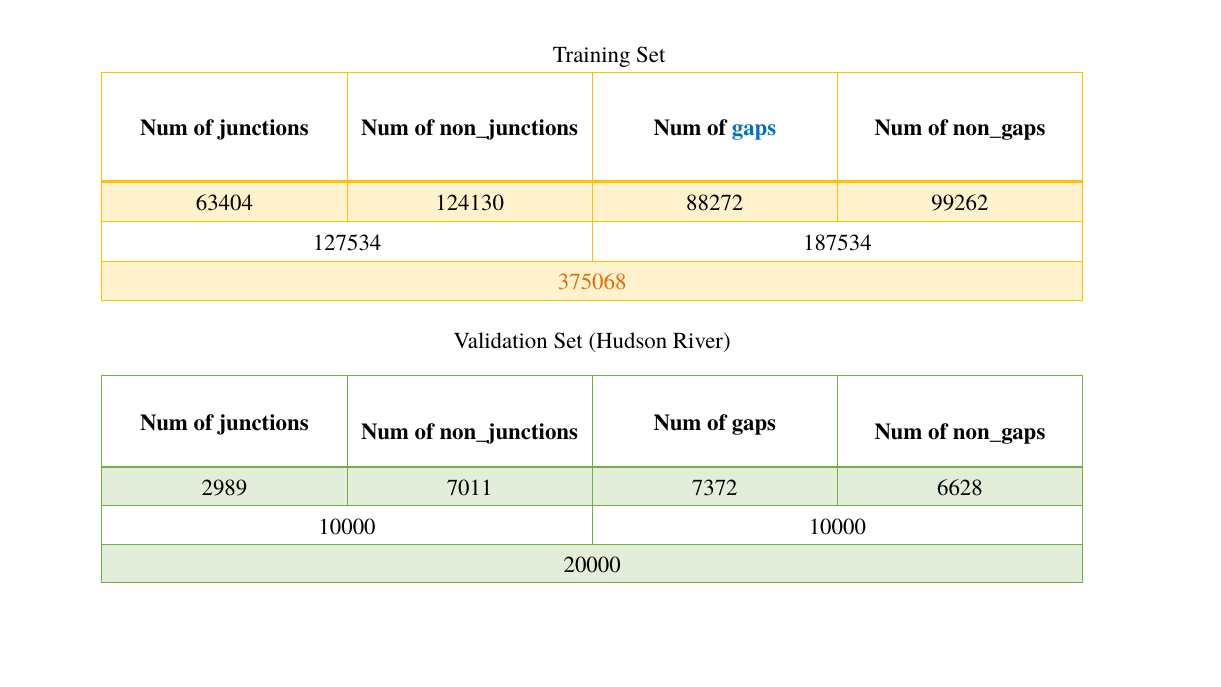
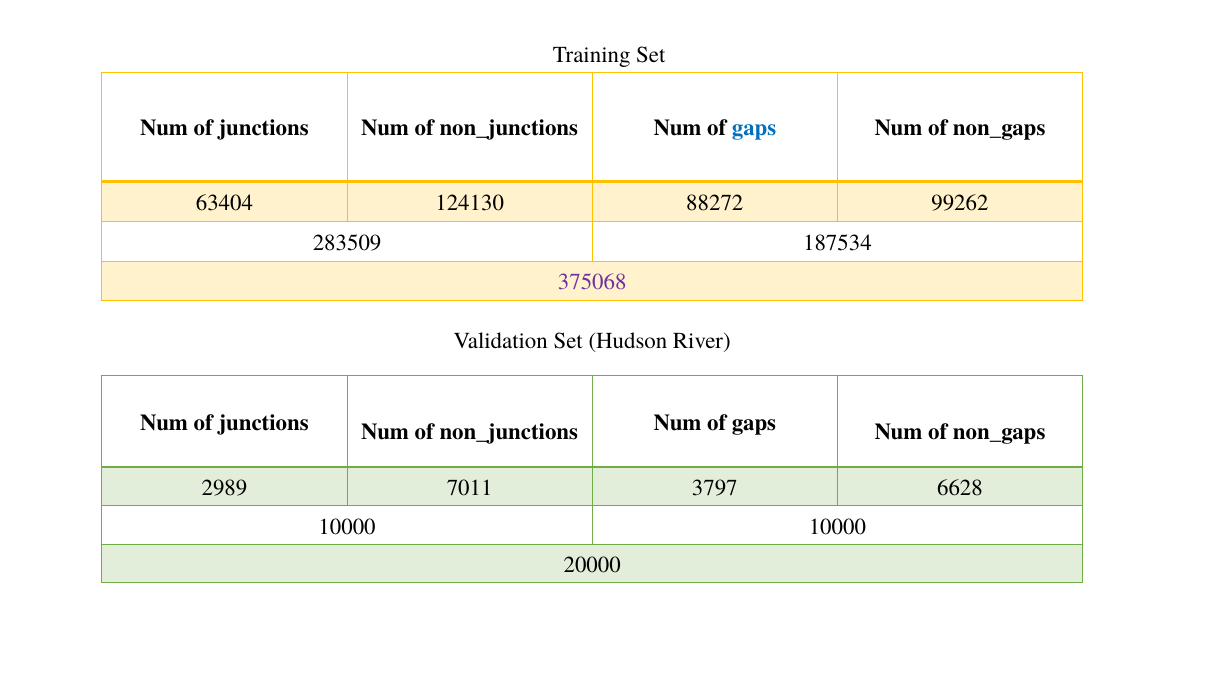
127534: 127534 -> 283509 (347, 242)
375068 colour: orange -> purple (592, 282)
7372: 7372 -> 3797 (715, 488)
